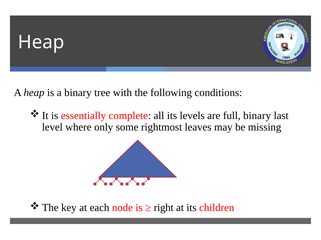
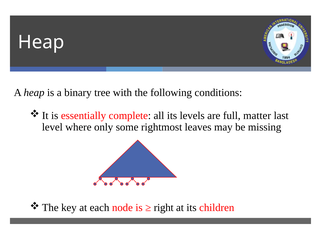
full binary: binary -> matter (257, 116)
